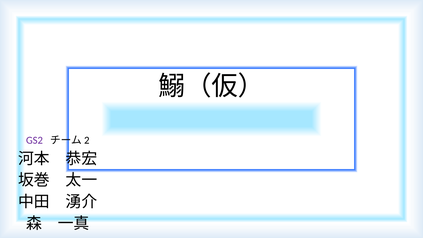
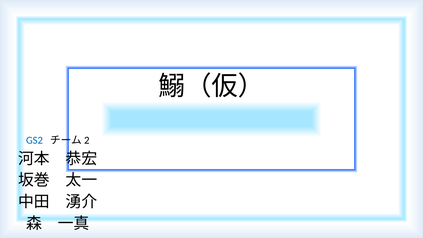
GS2 colour: purple -> blue (34, 140)
